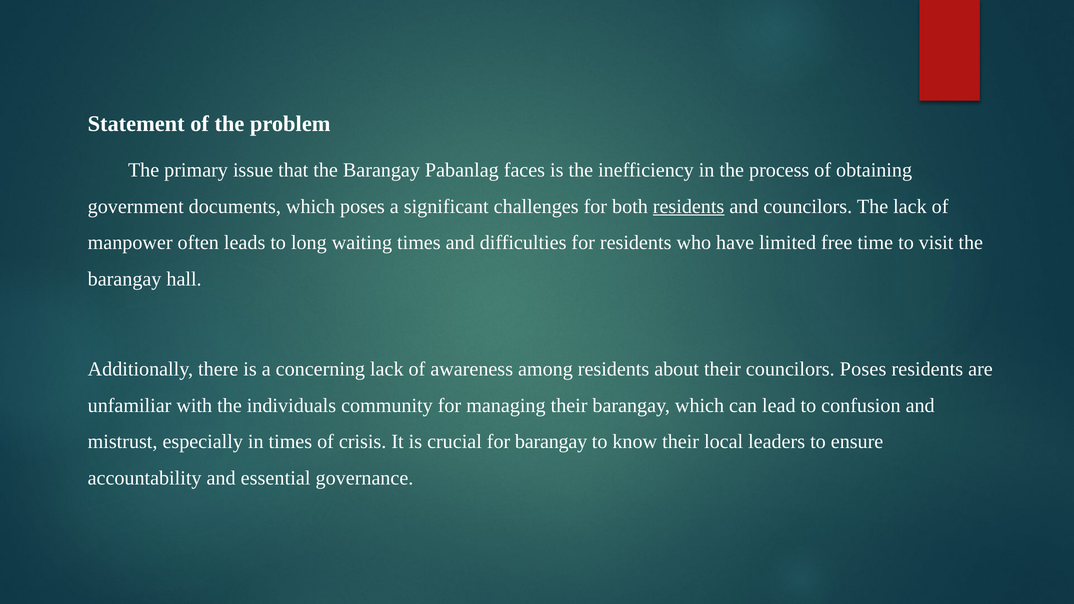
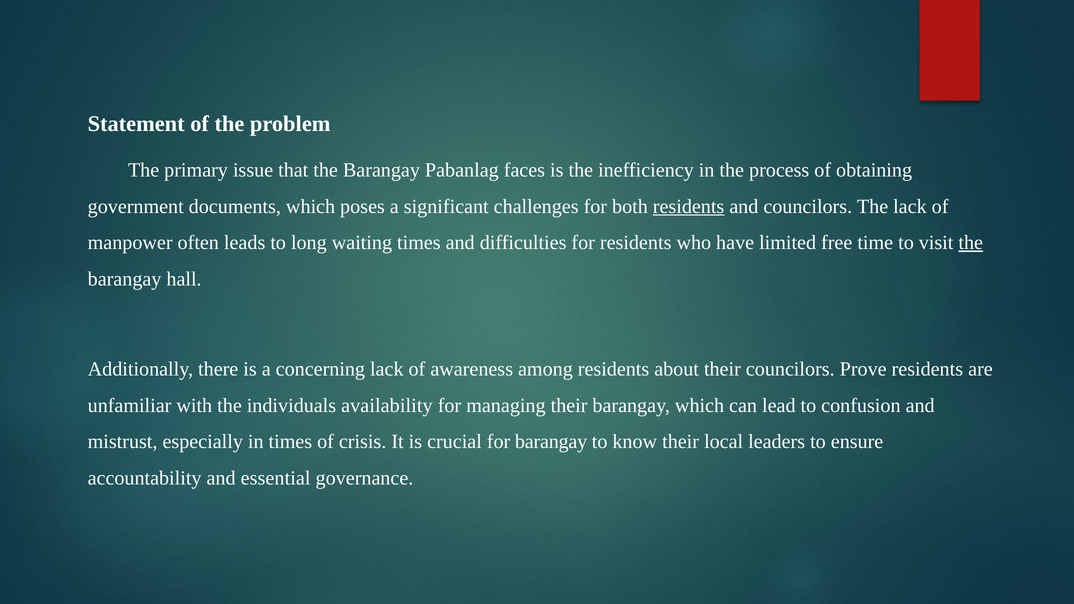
the underline: none -> present (971, 243)
councilors Poses: Poses -> Prove (863, 369)
community: community -> availability (387, 406)
